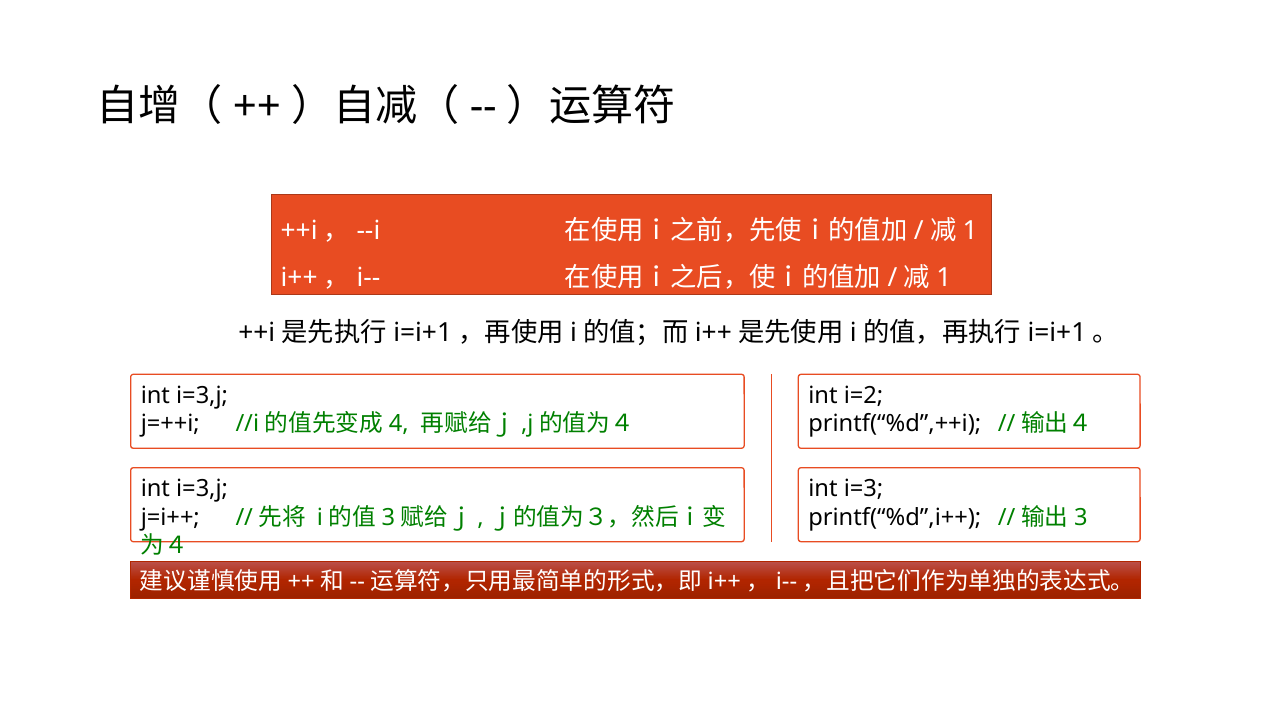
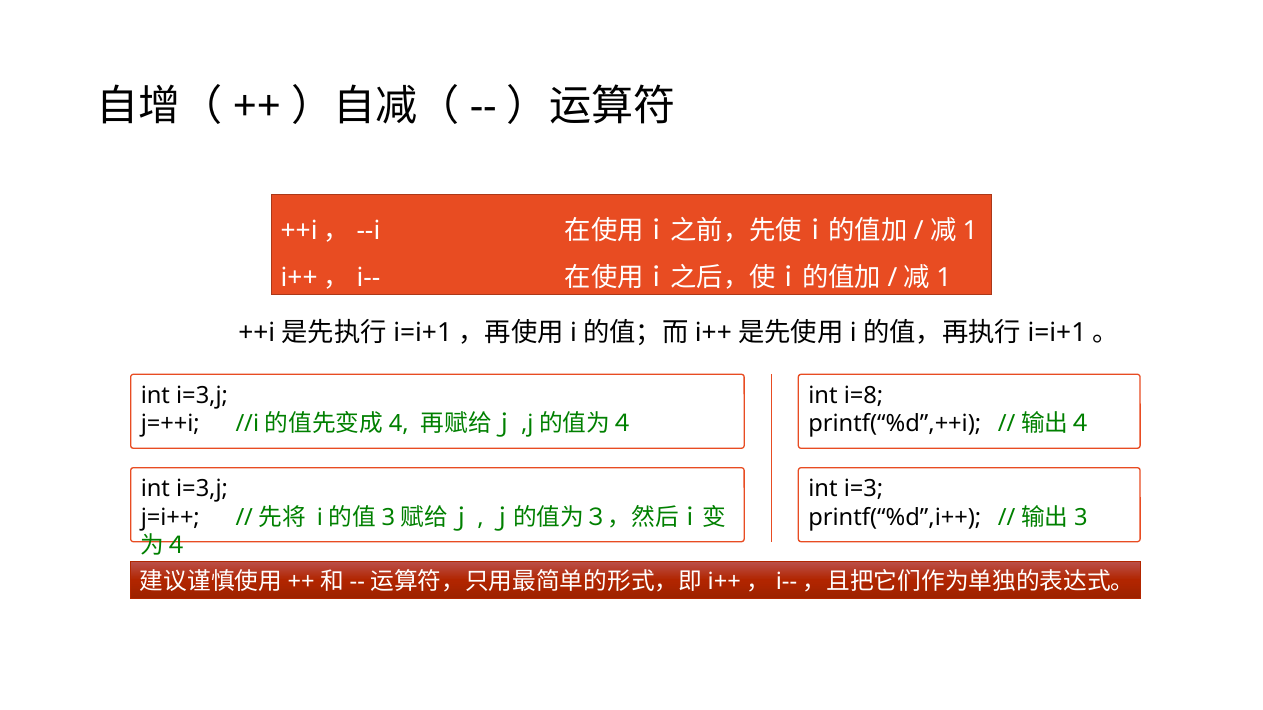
i=2: i=2 -> i=8 (864, 396)
